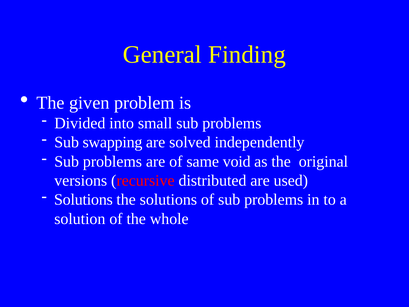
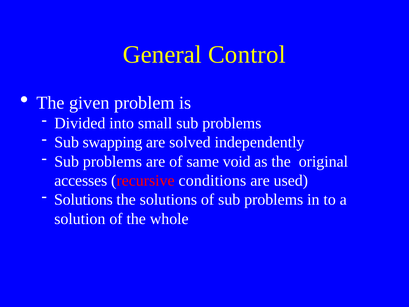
Finding: Finding -> Control (247, 55)
versions: versions -> accesses (81, 180)
distributed: distributed -> conditions (212, 180)
